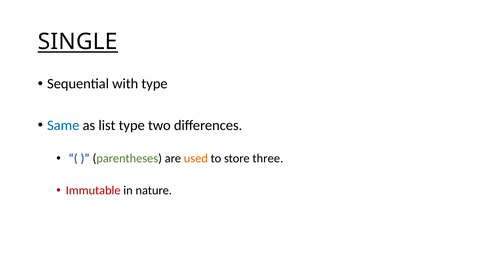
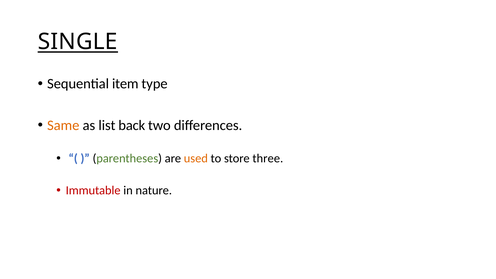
with: with -> item (125, 84)
Same colour: blue -> orange (63, 125)
list type: type -> back (132, 125)
